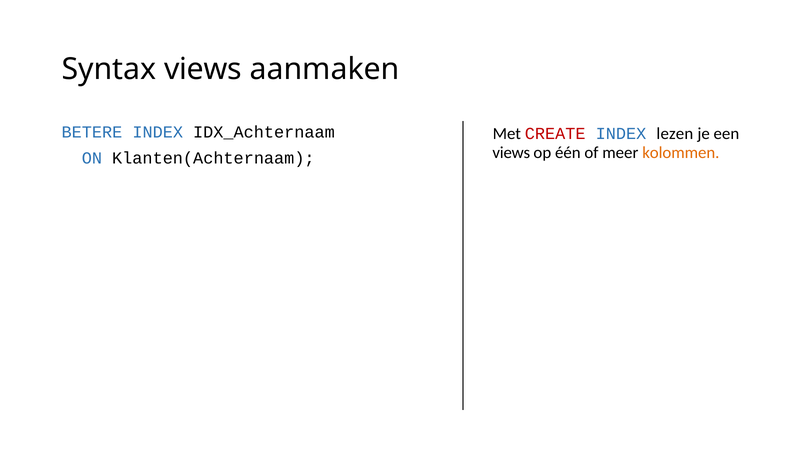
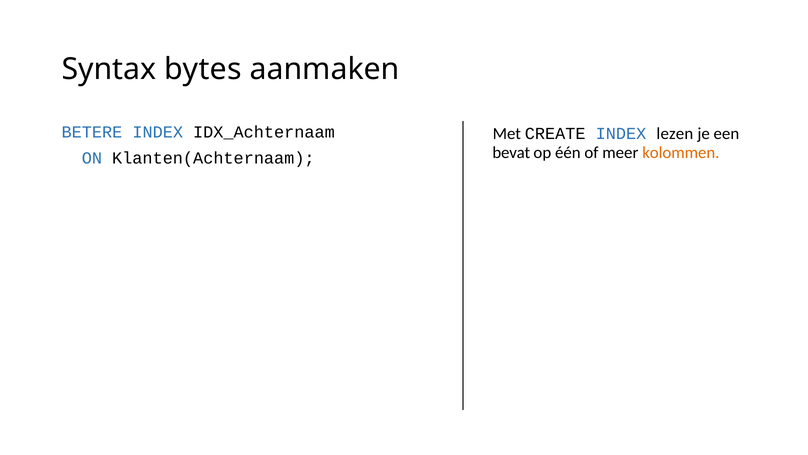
Syntax views: views -> bytes (203, 69)
CREATE colour: red -> black (555, 134)
views: views -> bevat (511, 152)
